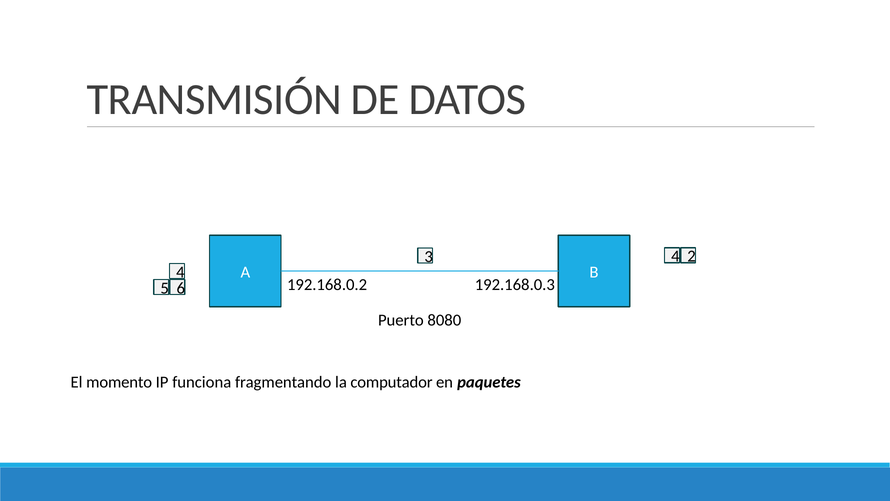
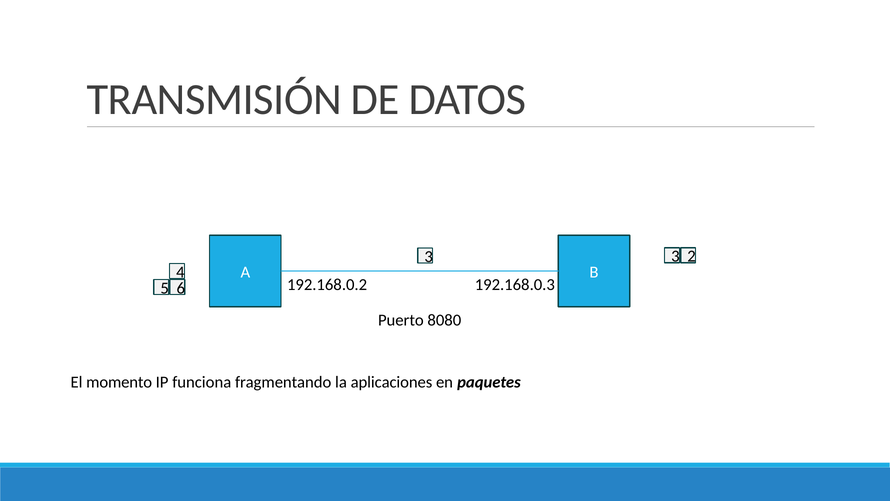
3 4: 4 -> 3 (675, 256)
computador: computador -> aplicaciones (391, 382)
